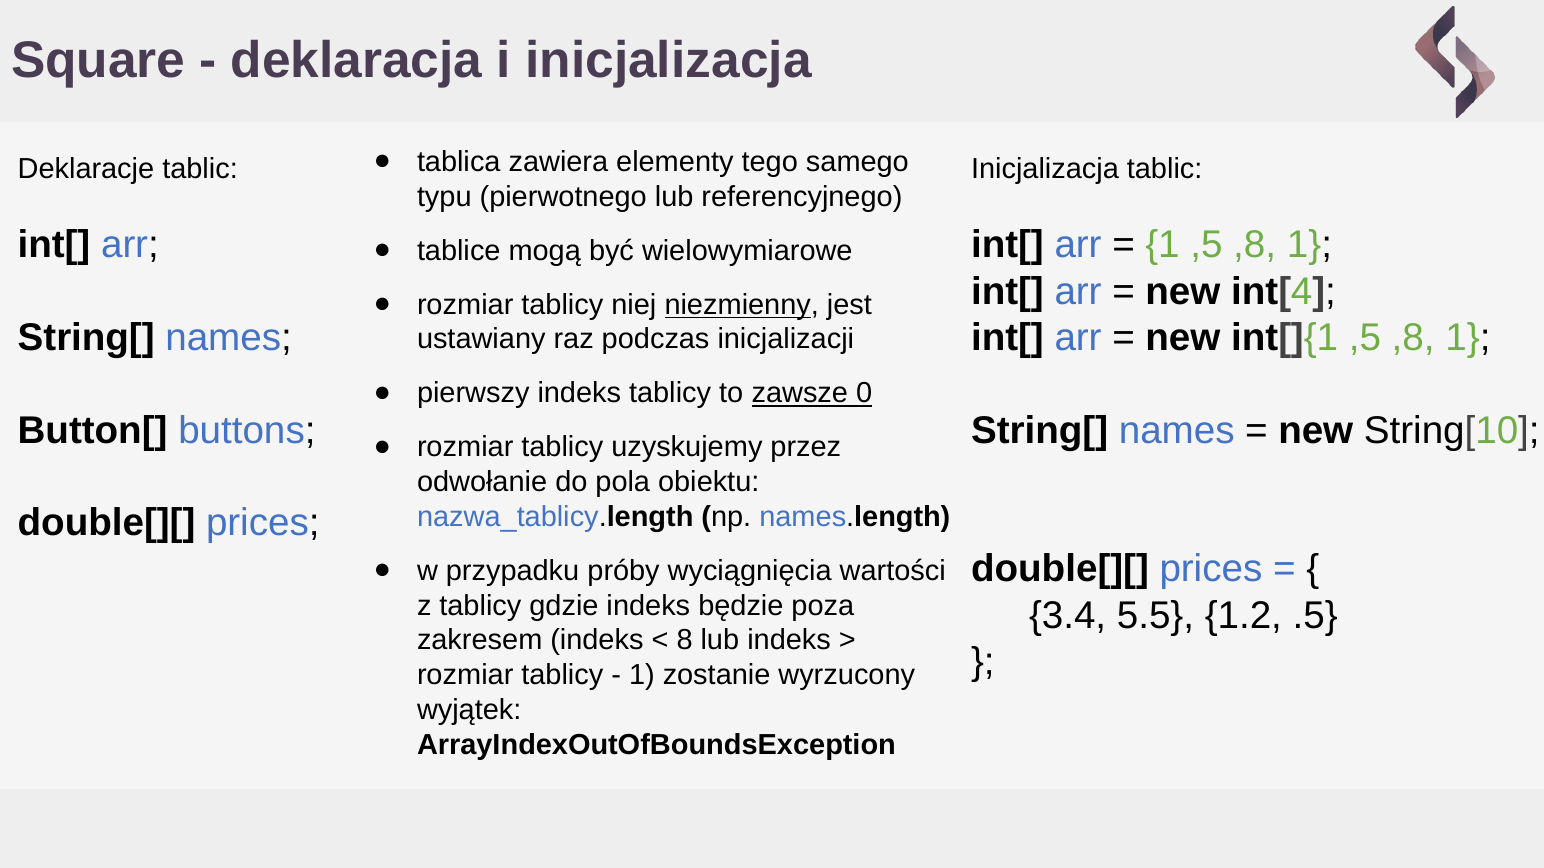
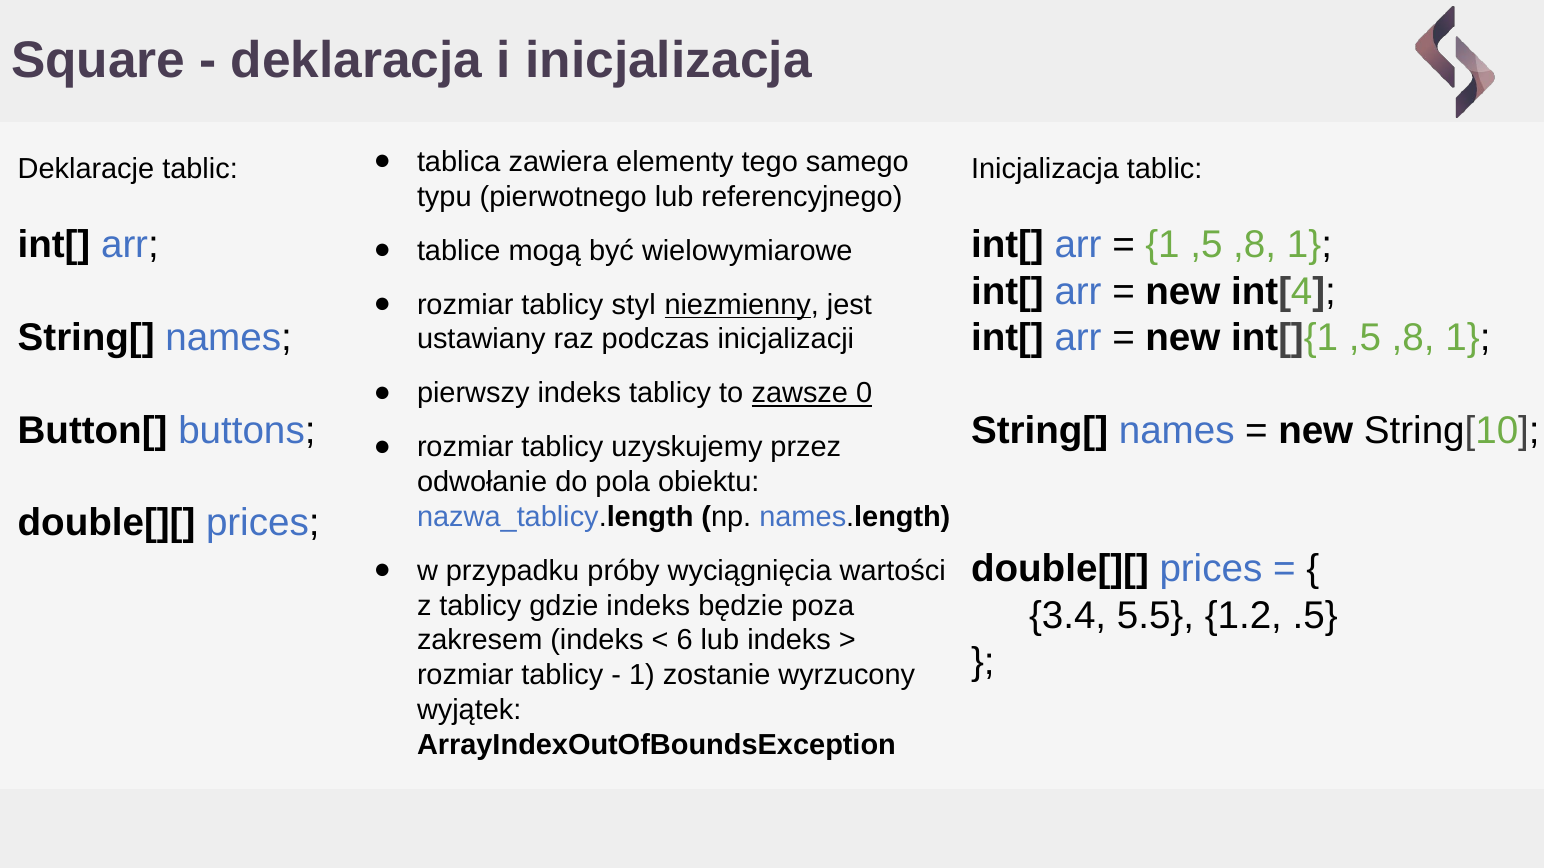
niej: niej -> styl (634, 305)
8: 8 -> 6 (685, 641)
